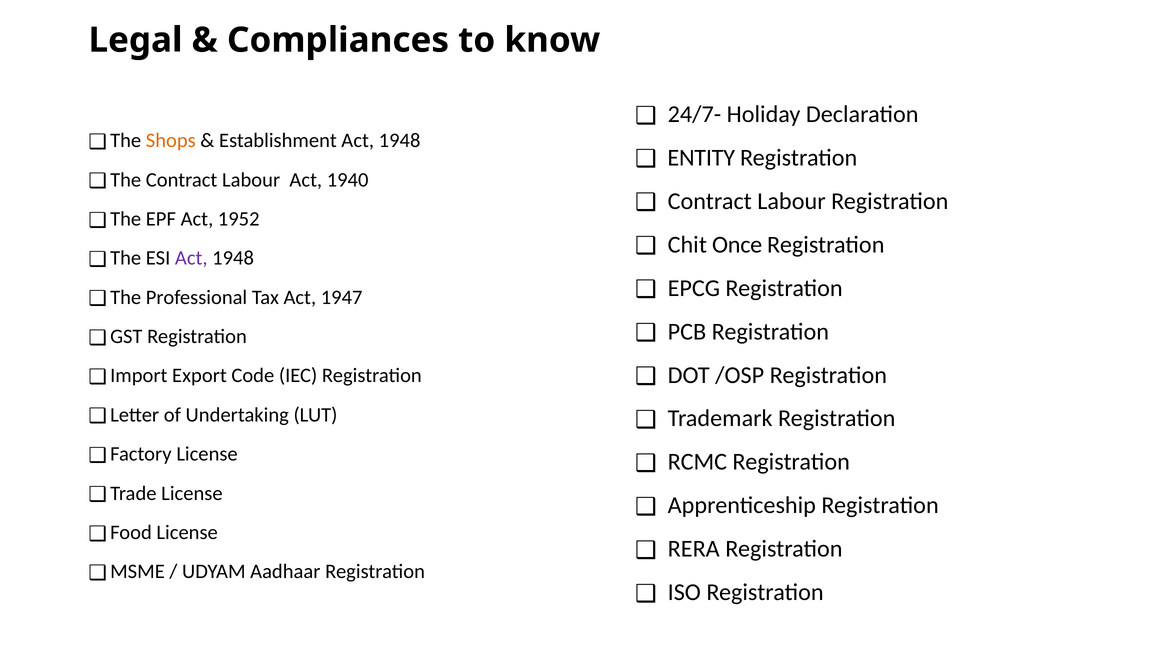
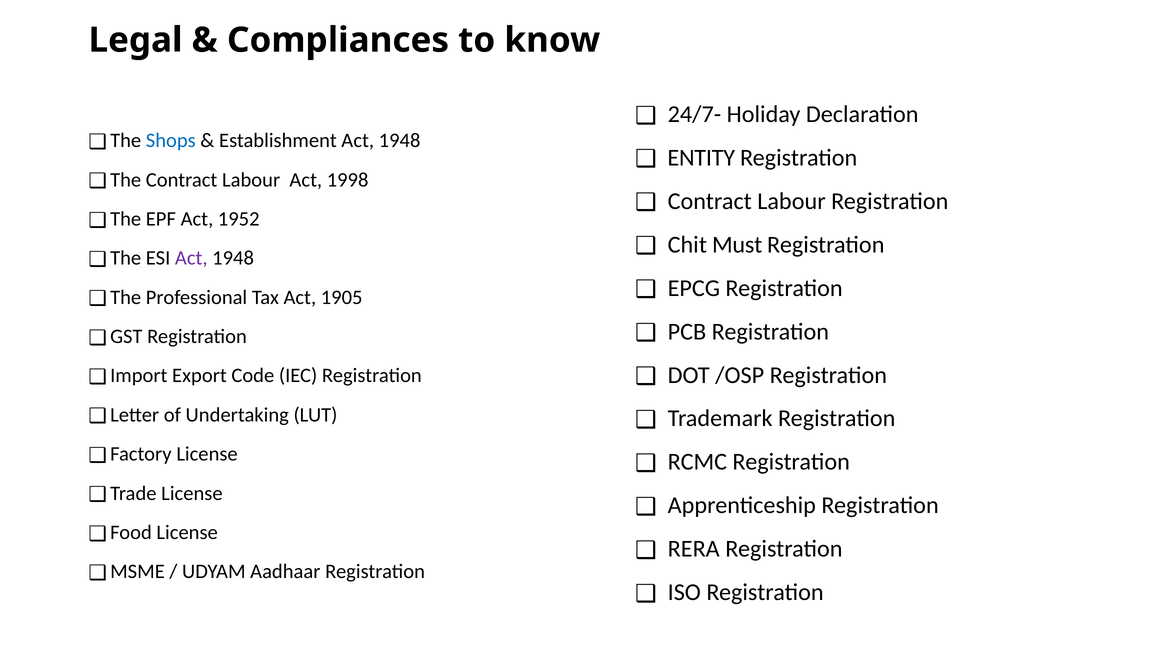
Shops colour: orange -> blue (171, 141)
1940: 1940 -> 1998 (348, 180)
Once: Once -> Must (737, 245)
1947: 1947 -> 1905 (342, 298)
